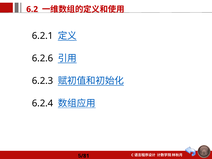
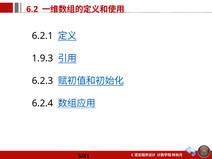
6.2.6: 6.2.6 -> 1.9.3 (43, 58)
